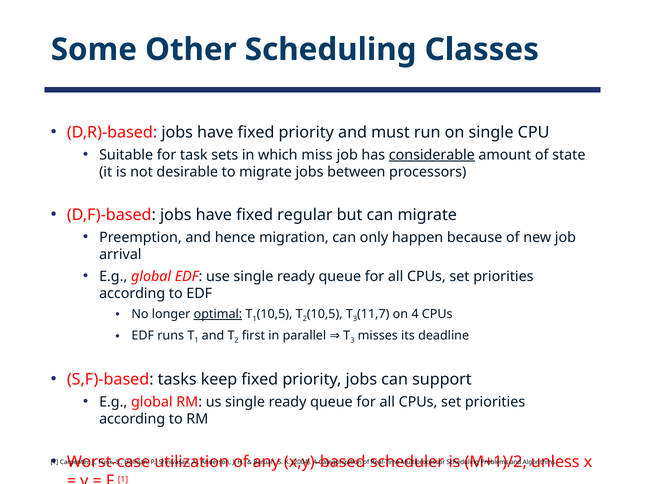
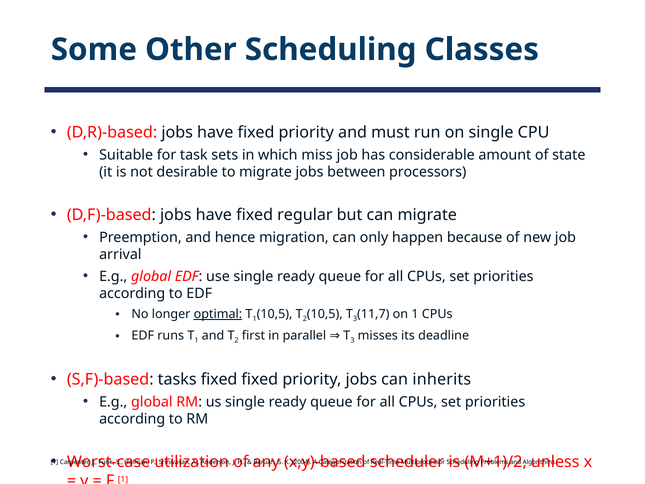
considerable underline: present -> none (432, 155)
on 4: 4 -> 1 (415, 314)
tasks keep: keep -> fixed (219, 379)
support: support -> inherits (442, 379)
